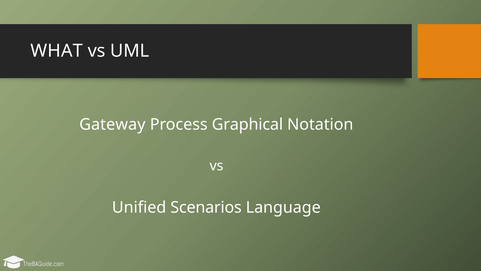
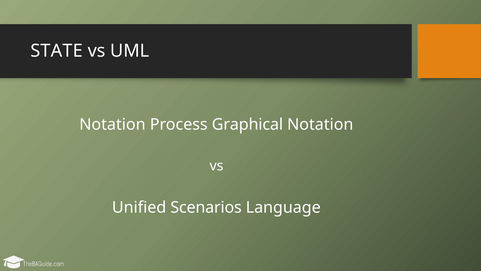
WHAT: WHAT -> STATE (57, 51)
Gateway: Gateway -> Notation (112, 124)
